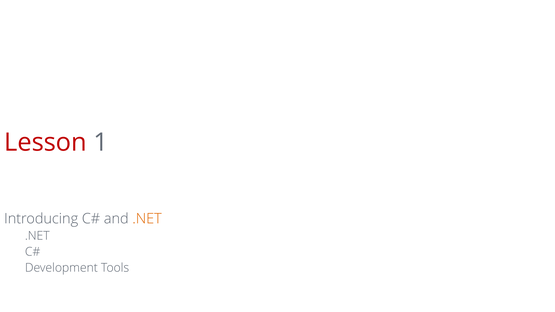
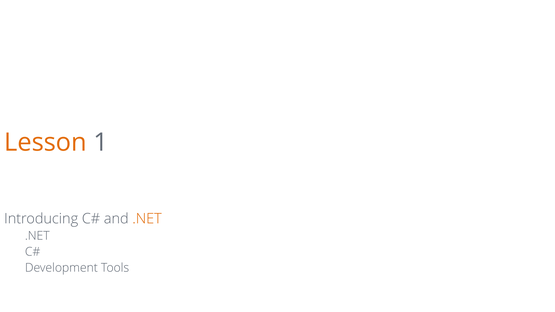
Lesson colour: red -> orange (45, 143)
